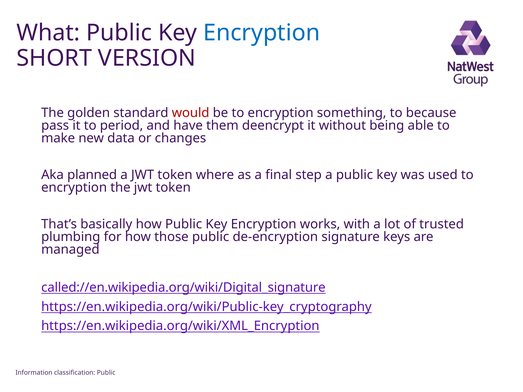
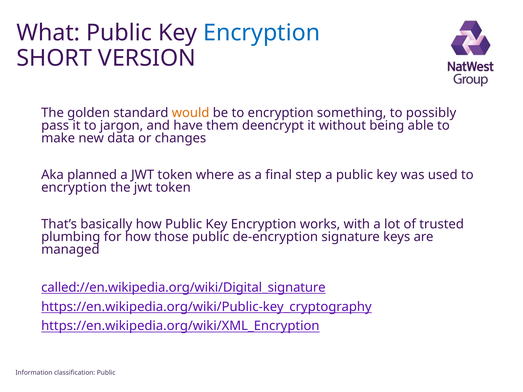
would colour: red -> orange (191, 113)
because: because -> possibly (431, 113)
period: period -> jargon (122, 126)
